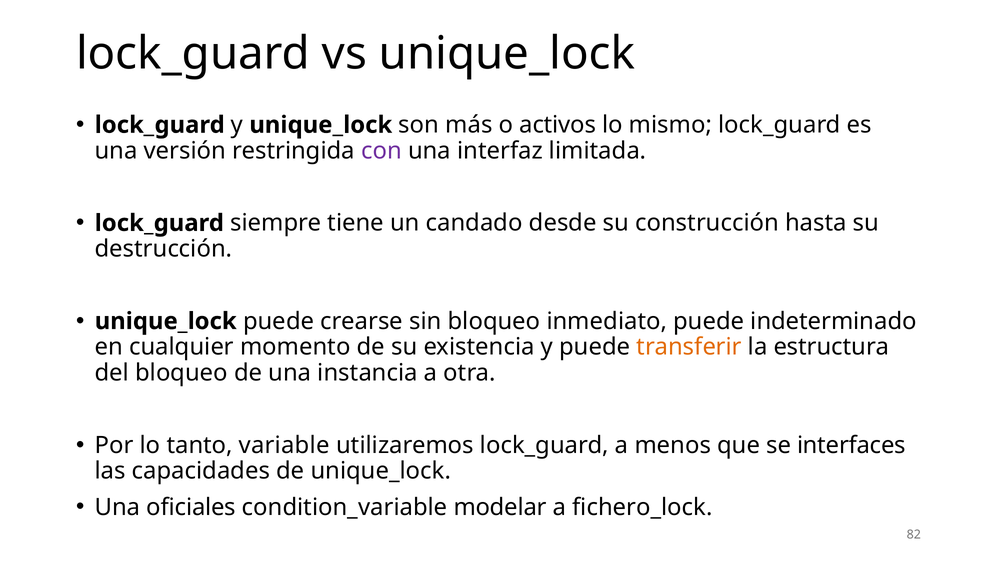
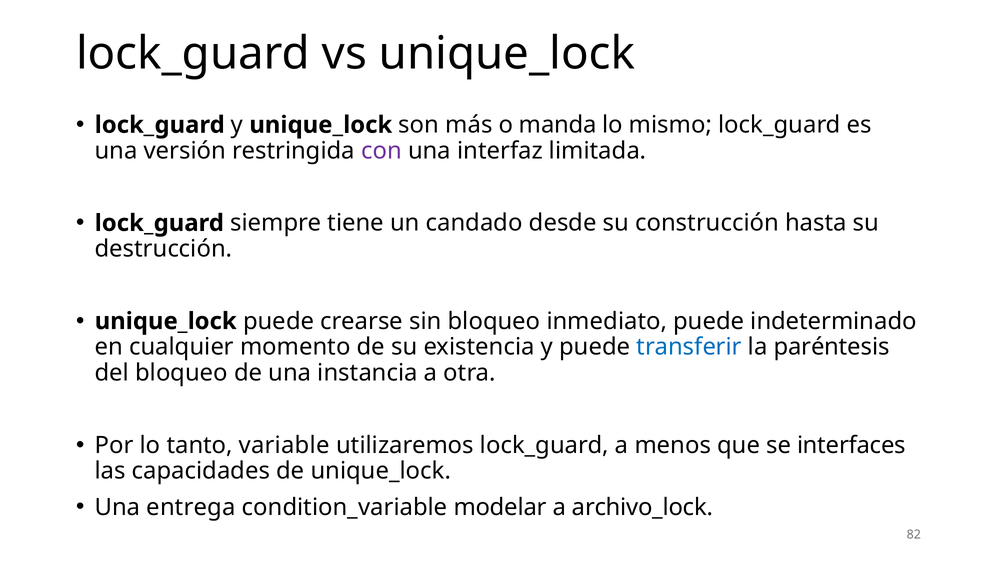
activos: activos -> manda (558, 125)
transferir colour: orange -> blue (689, 347)
estructura: estructura -> paréntesis (832, 347)
oficiales: oficiales -> entrega (191, 507)
fichero_lock: fichero_lock -> archivo_lock (643, 507)
